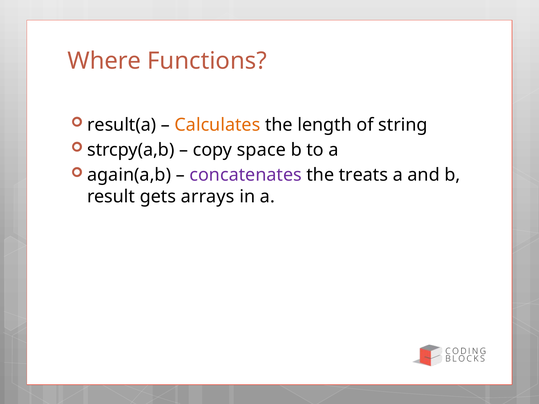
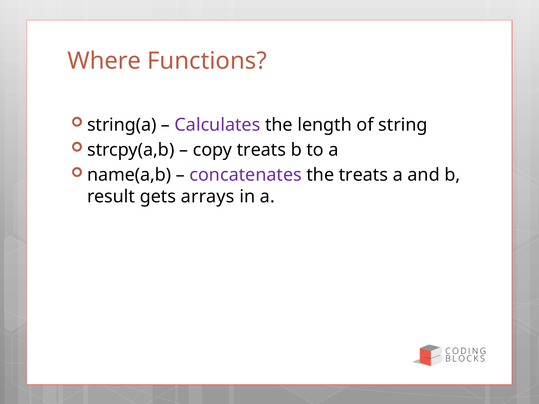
result(a: result(a -> string(a (122, 125)
Calculates colour: orange -> purple (217, 125)
copy space: space -> treats (261, 150)
again(a,b: again(a,b -> name(a,b (129, 175)
